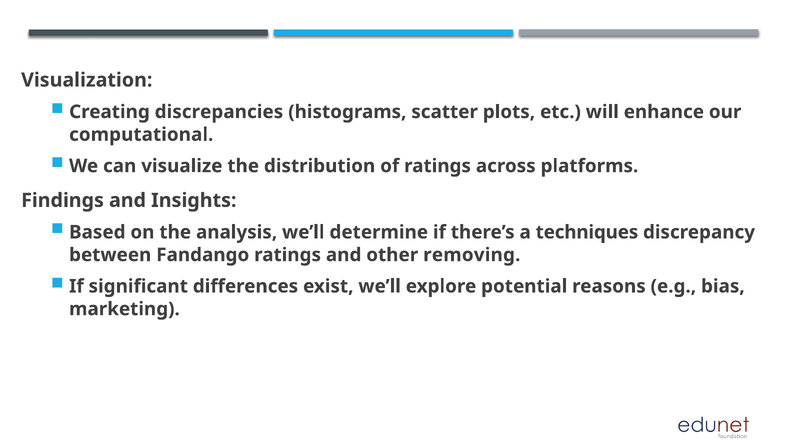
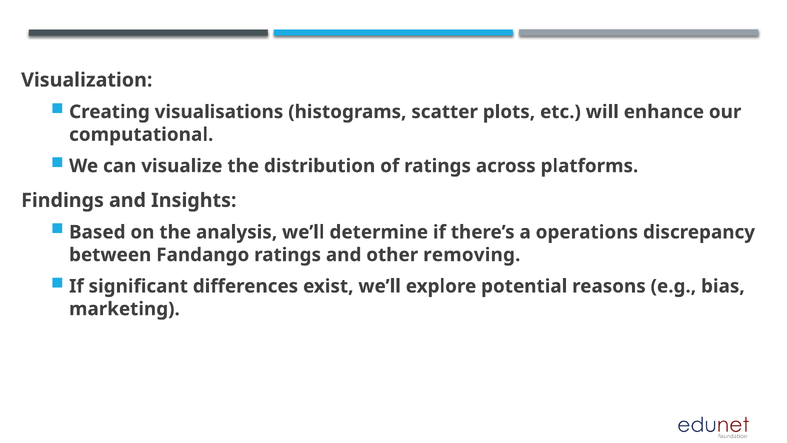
discrepancies: discrepancies -> visualisations (219, 112)
techniques: techniques -> operations (587, 232)
